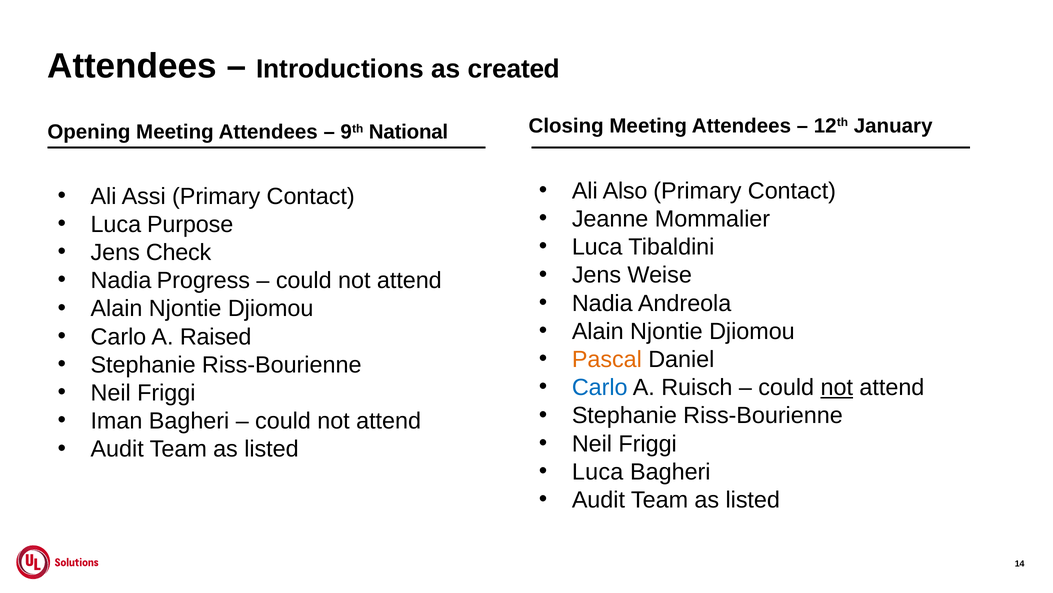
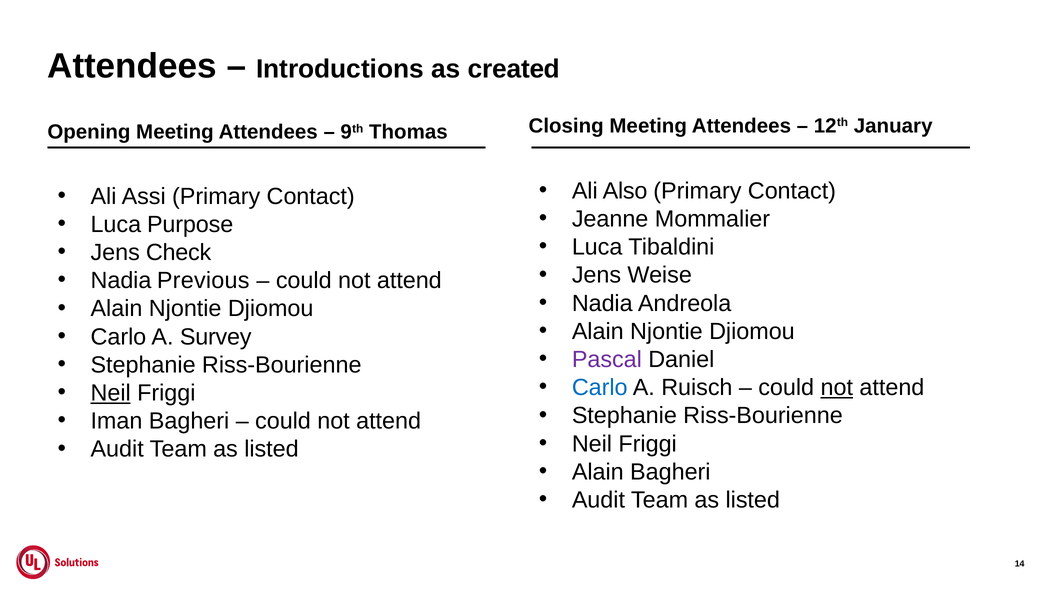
National: National -> Thomas (408, 132)
Progress: Progress -> Previous (203, 280)
Raised: Raised -> Survey (216, 336)
Pascal colour: orange -> purple (607, 359)
Neil underline: none -> present (111, 393)
Luca: Luca -> Alain (598, 471)
